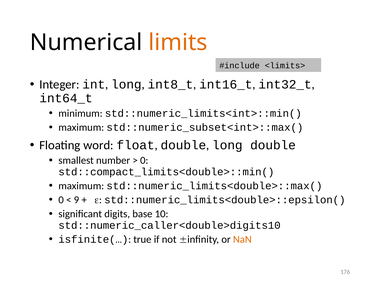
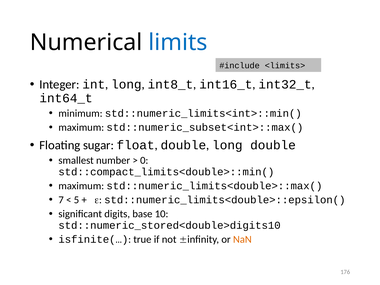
limits colour: orange -> blue (178, 43)
word: word -> sugar (99, 145)
0: 0 -> 7 (61, 200)
9: 9 -> 5 (76, 200)
std::numeric_caller<double>digits10: std::numeric_caller<double>digits10 -> std::numeric_stored<double>digits10 (170, 225)
